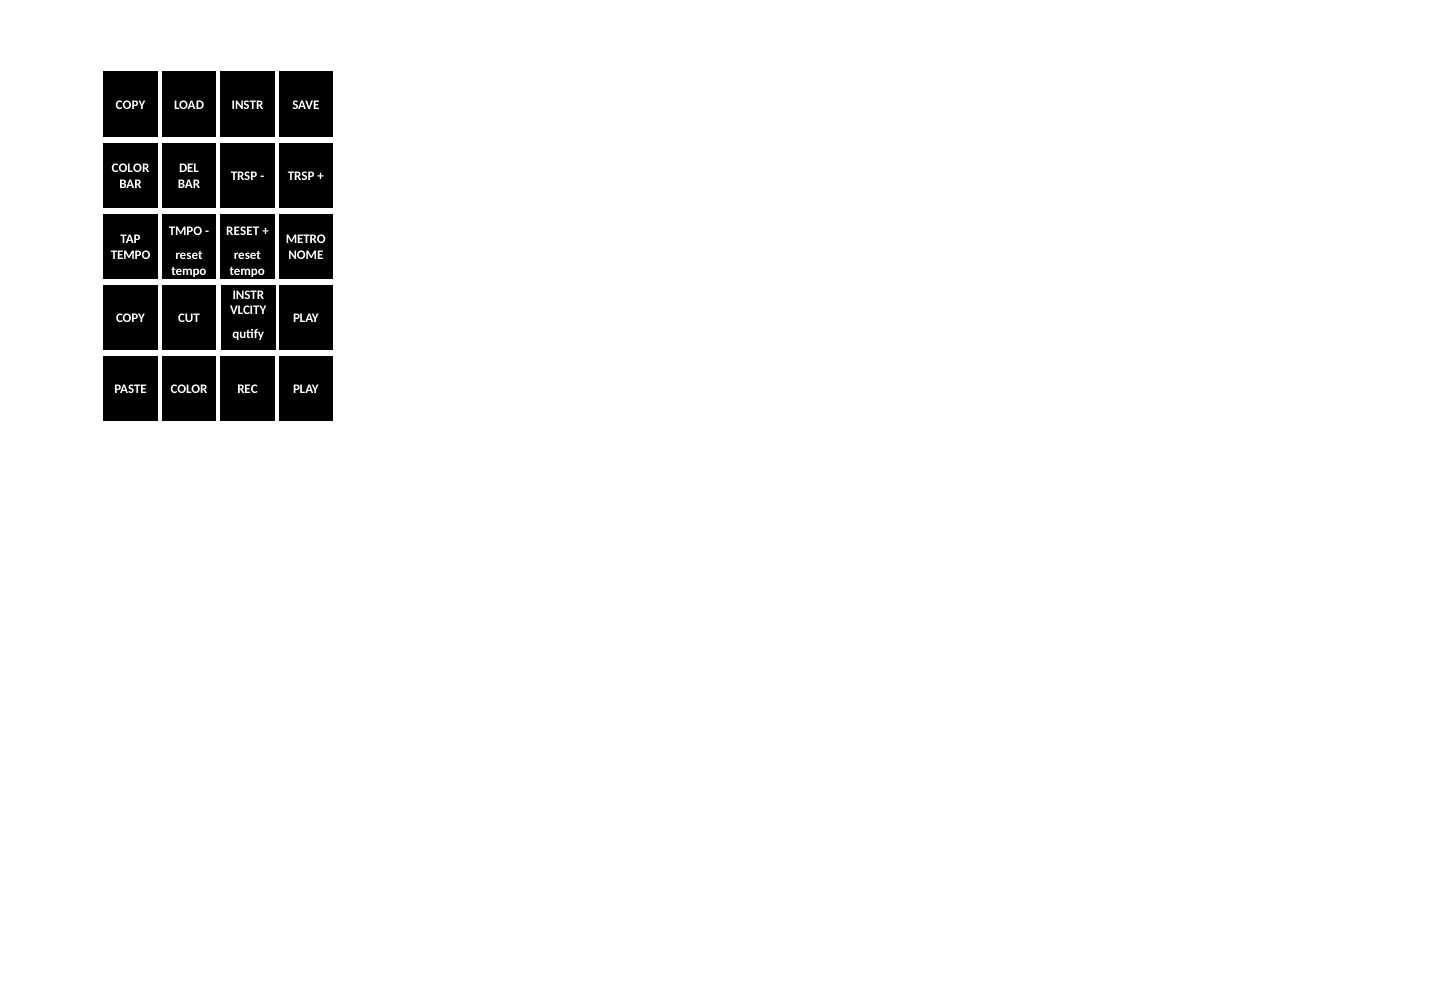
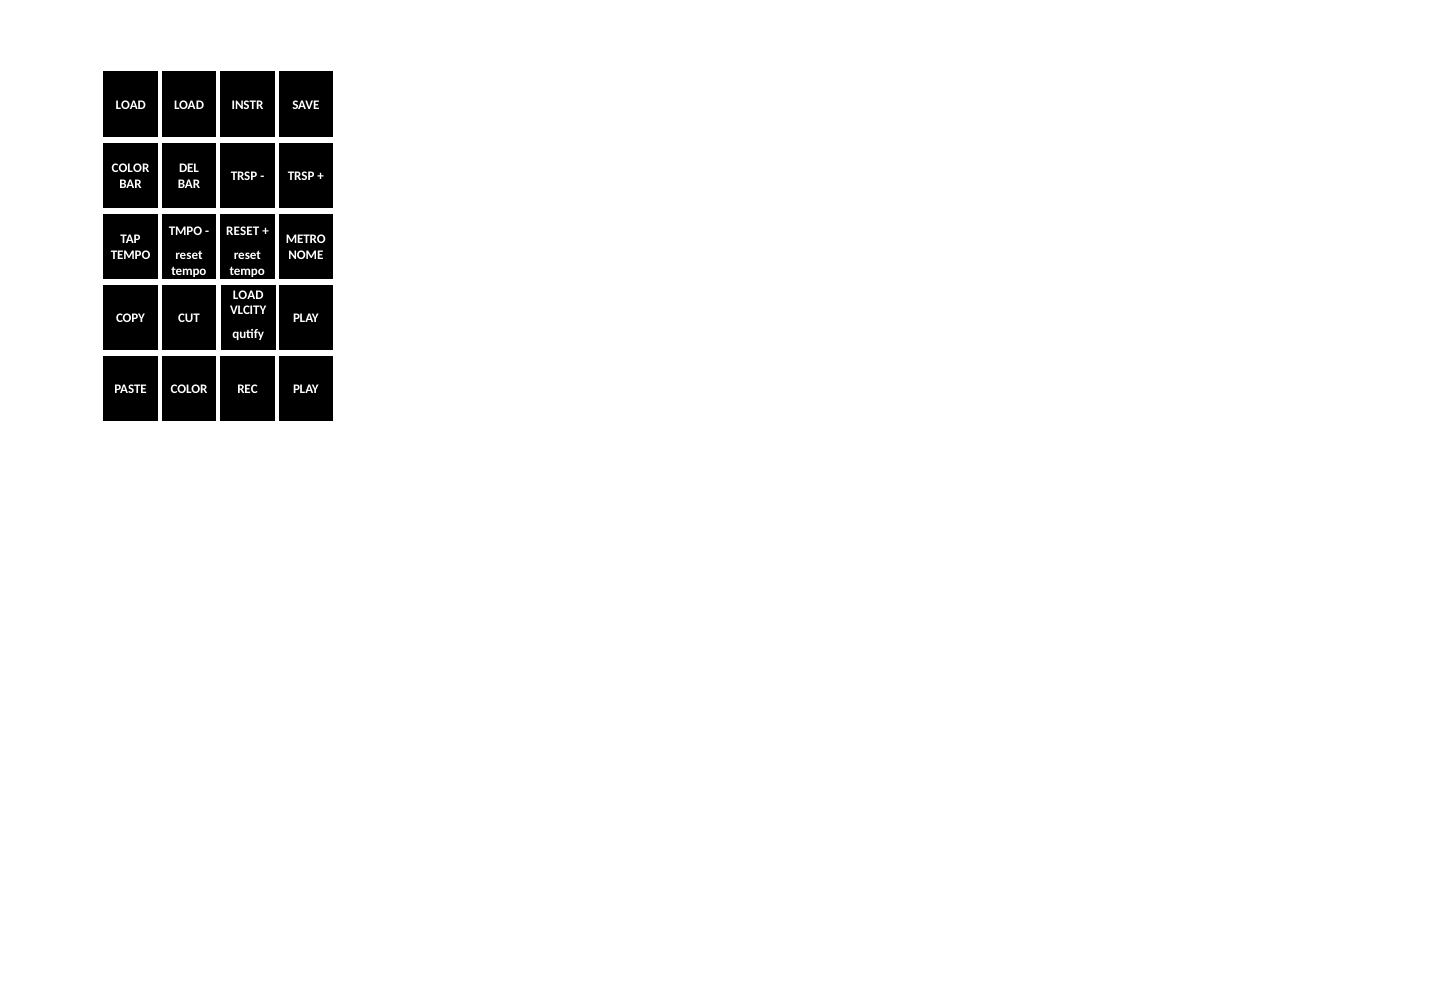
COPY: COPY -> LOAD (131, 105)
INSTR: INSTR -> LOAD (248, 295)
